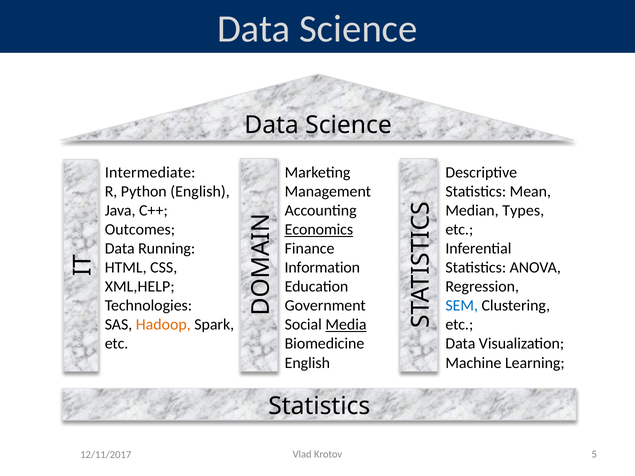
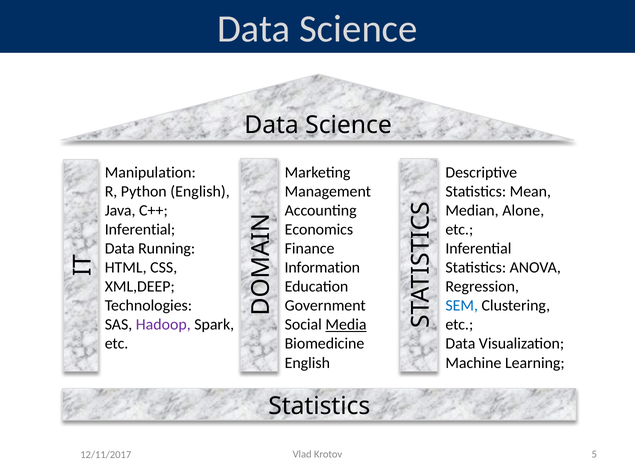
Intermediate: Intermediate -> Manipulation (150, 172)
Types: Types -> Alone (523, 211)
Outcomes: Outcomes -> Inferential (140, 230)
Economics underline: present -> none (319, 230)
XML,HELP: XML,HELP -> XML,DEEP (140, 287)
Hadoop colour: orange -> purple (163, 325)
